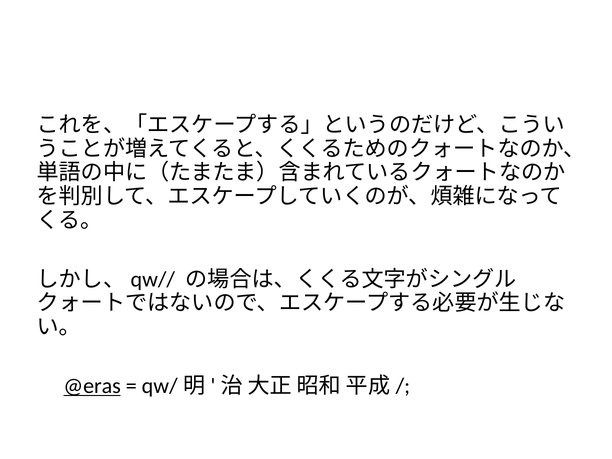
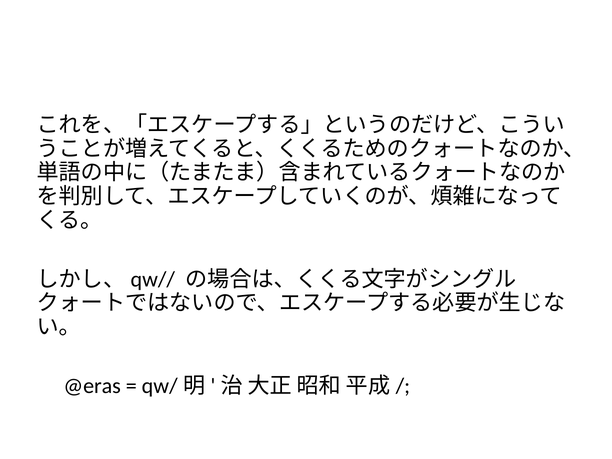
@eras underline: present -> none (92, 386)
